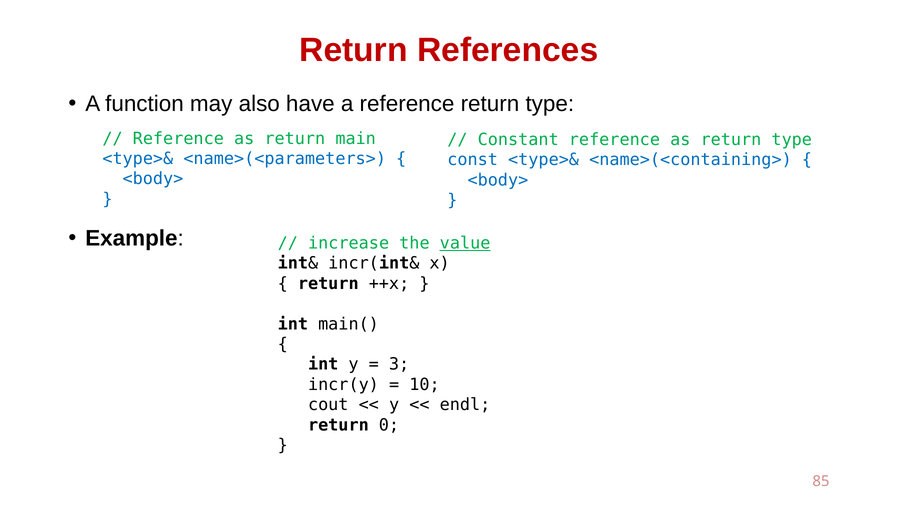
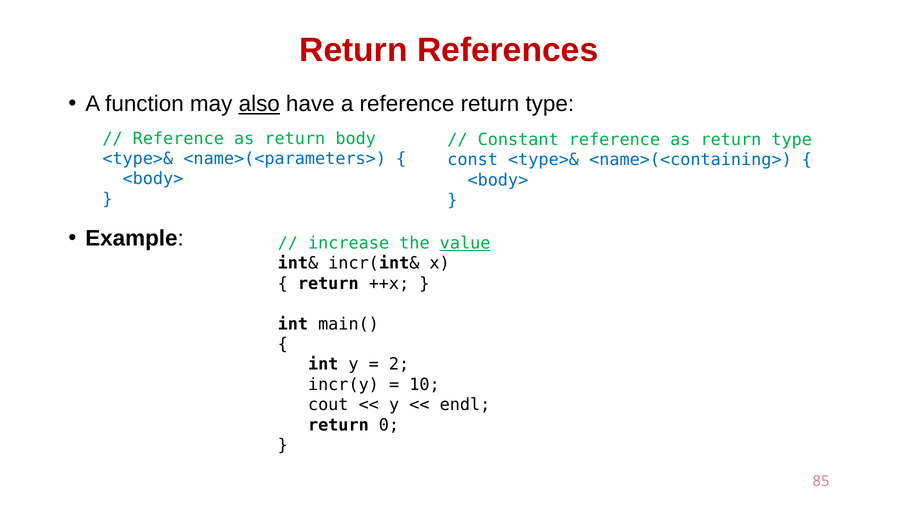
also underline: none -> present (259, 104)
main: main -> body (356, 139)
3: 3 -> 2 (399, 364)
